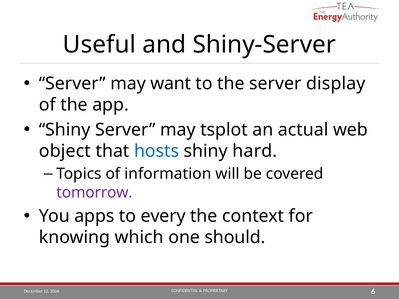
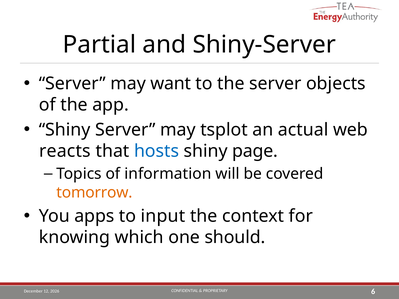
Useful: Useful -> Partial (99, 45)
display: display -> objects (336, 84)
object: object -> reacts (65, 151)
hard: hard -> page (255, 151)
tomorrow colour: purple -> orange (94, 193)
every: every -> input (163, 216)
